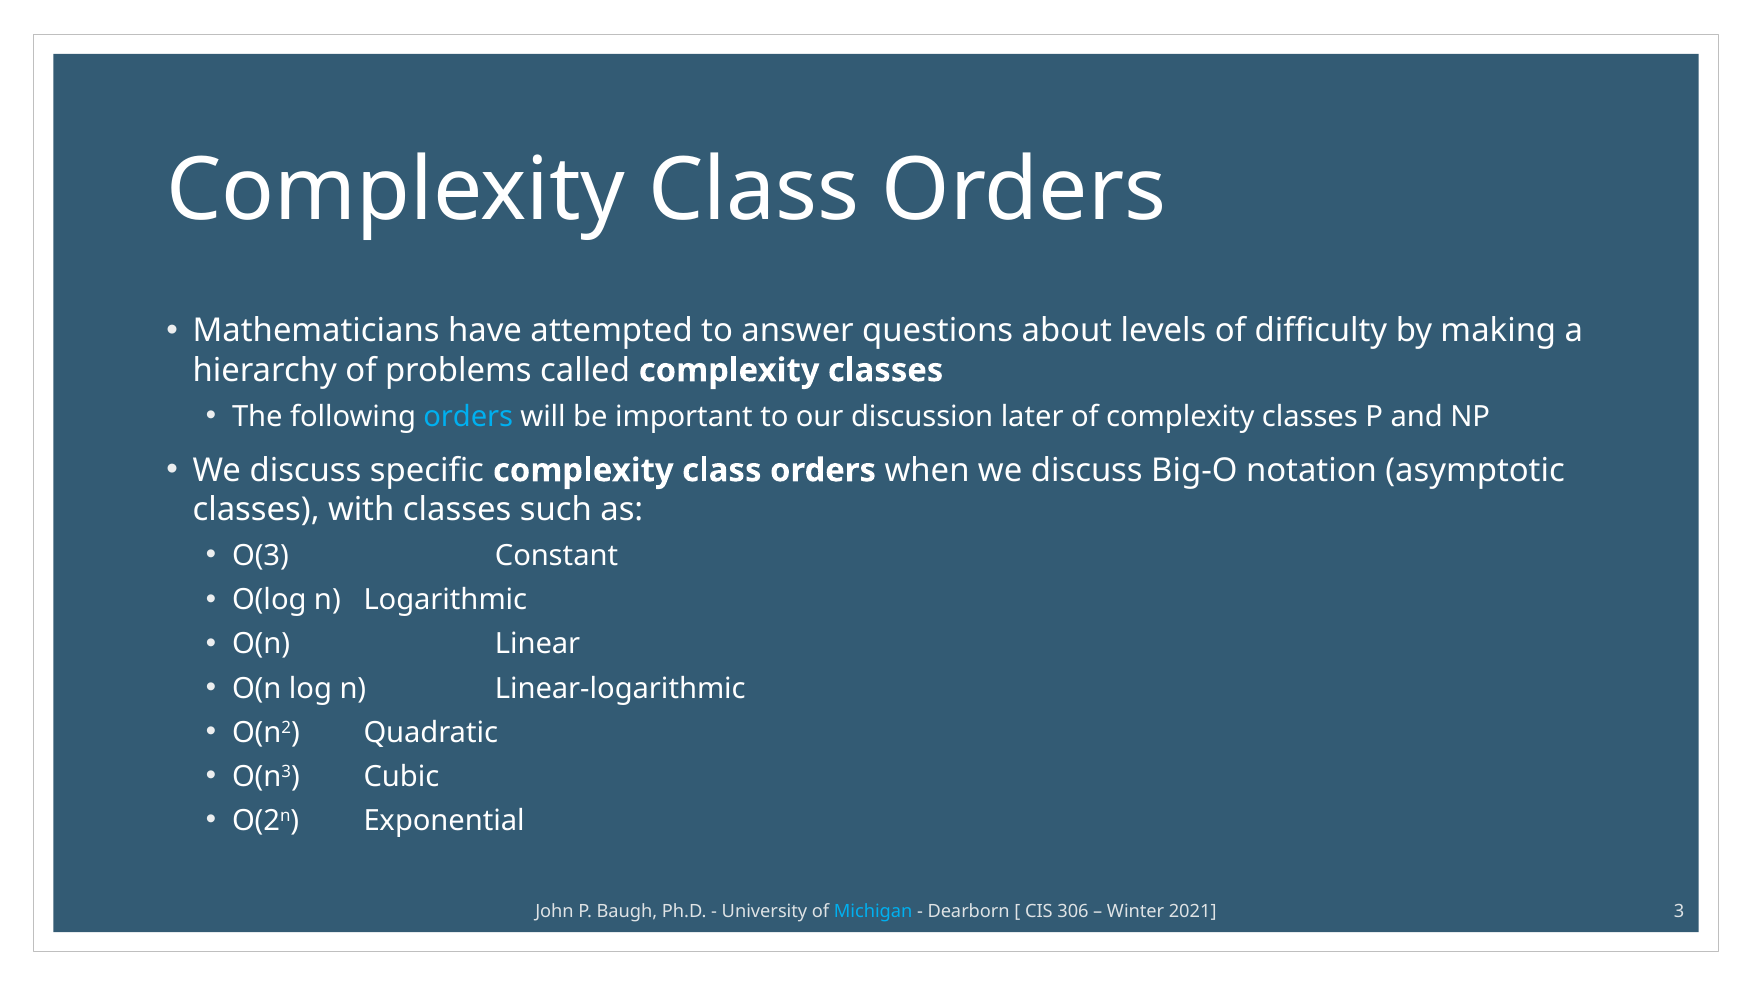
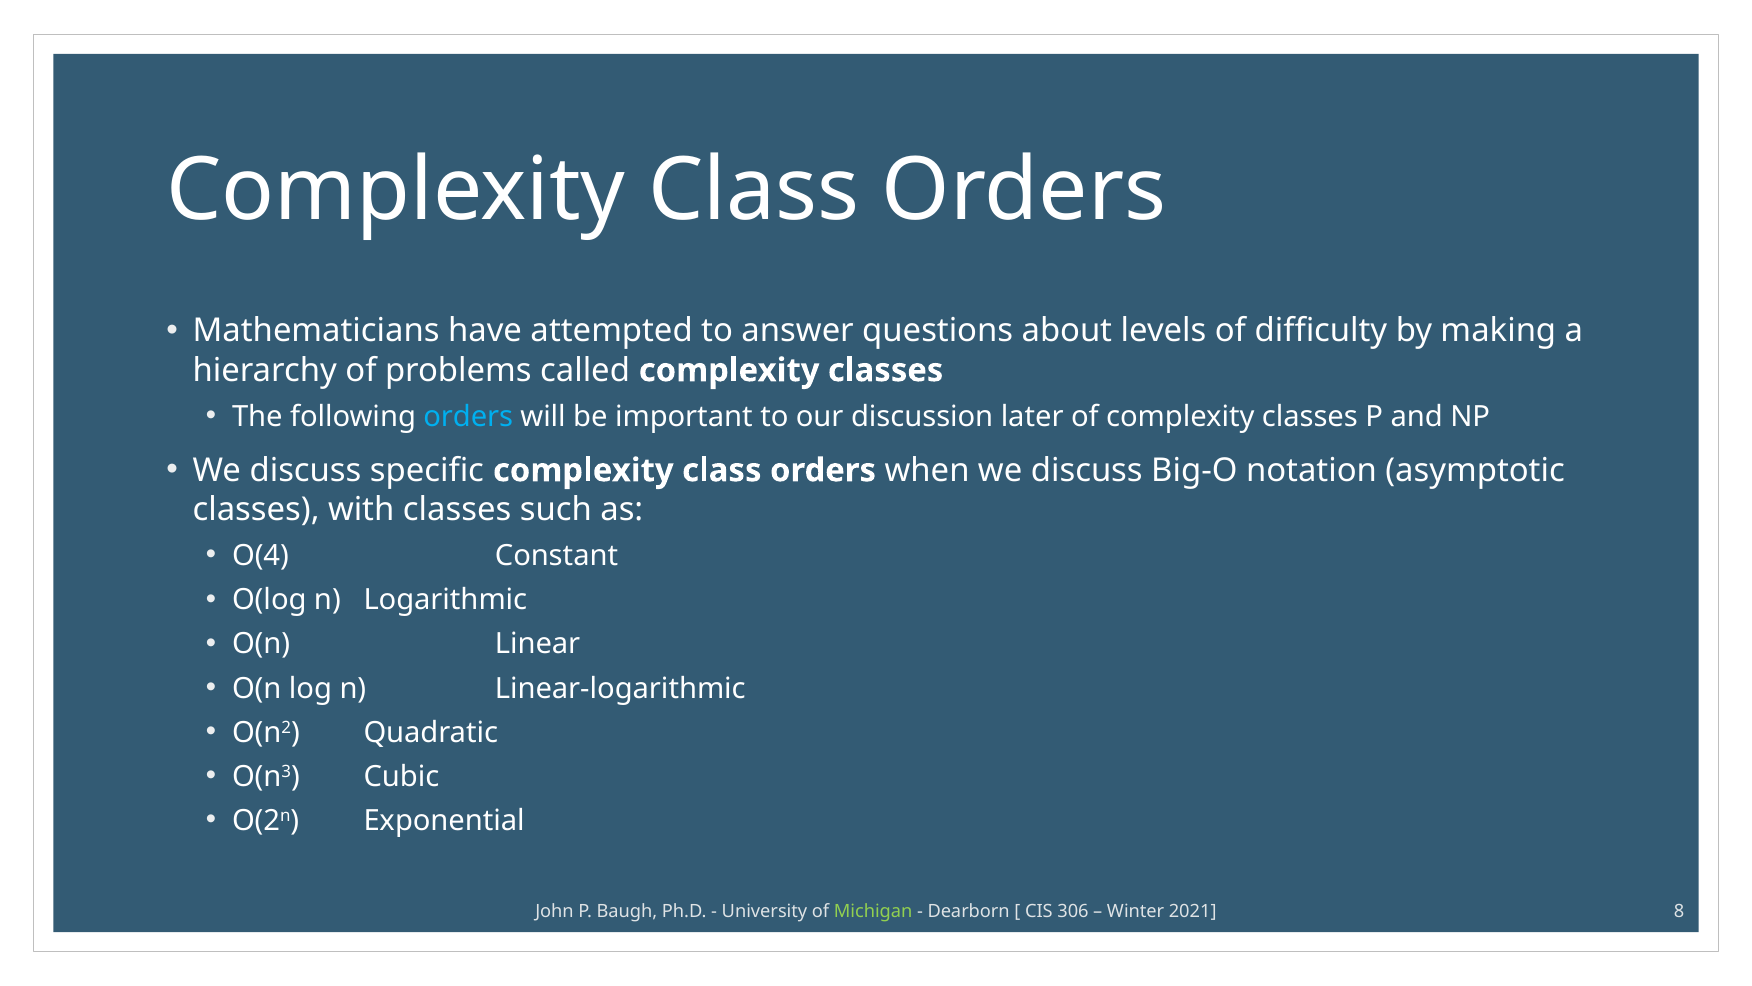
O(3: O(3 -> O(4 (260, 556)
Michigan colour: light blue -> light green (873, 911)
3: 3 -> 8 (1679, 911)
